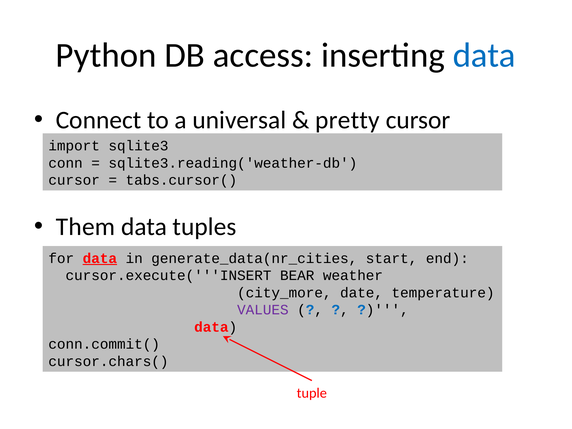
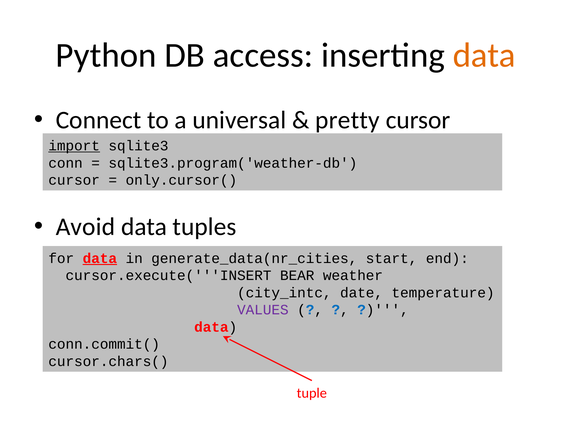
data colour: blue -> orange (484, 55)
import underline: none -> present (74, 146)
sqlite3.reading('weather-db: sqlite3.reading('weather-db -> sqlite3.program('weather-db (233, 163)
tabs.cursor(: tabs.cursor( -> only.cursor( (181, 180)
Them: Them -> Avoid (86, 227)
city_more: city_more -> city_intc (284, 293)
